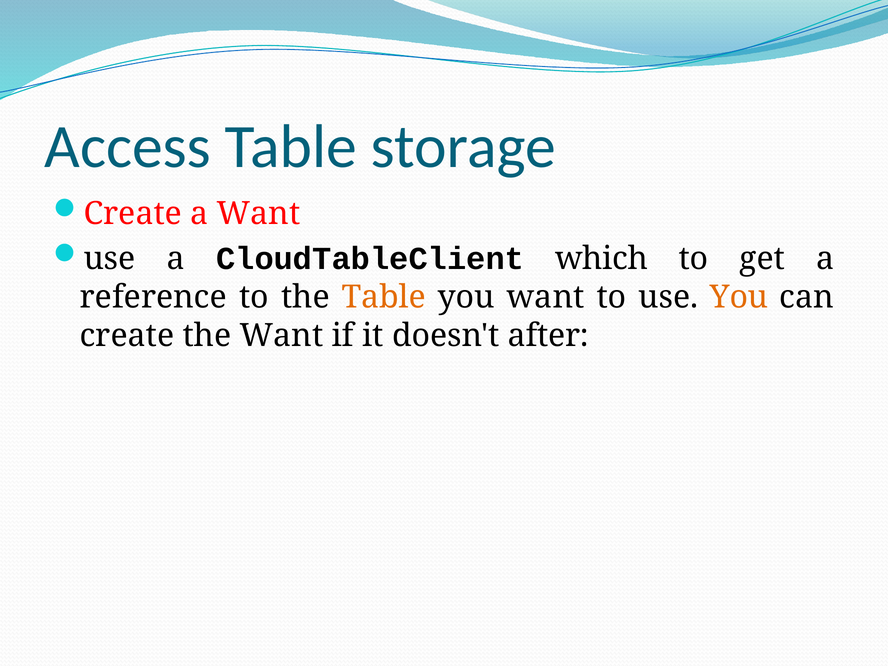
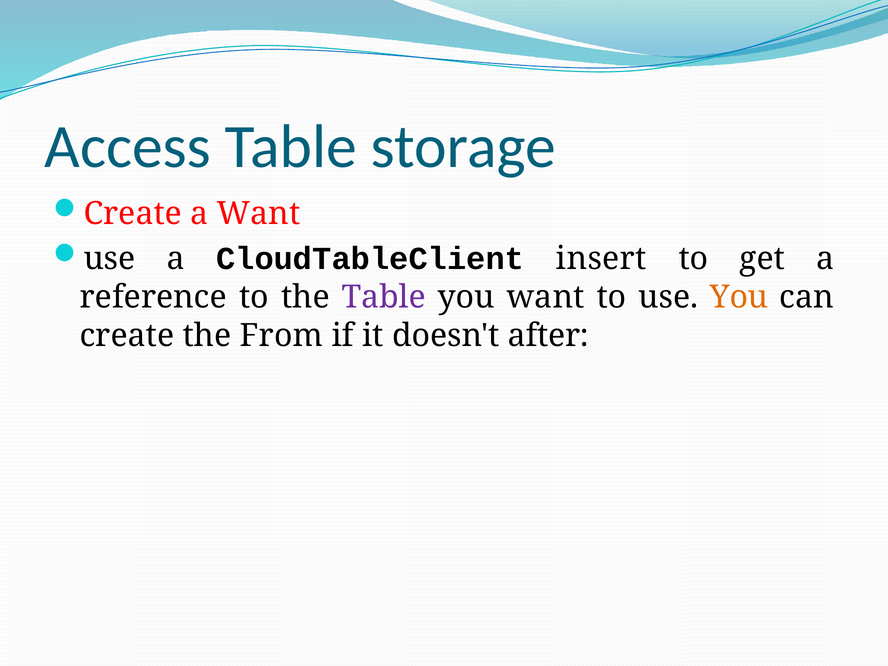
which: which -> insert (601, 259)
Table colour: orange -> purple (384, 297)
the Want: Want -> From (282, 336)
